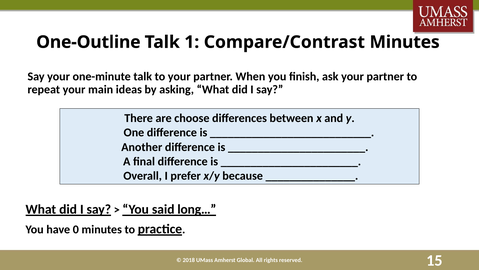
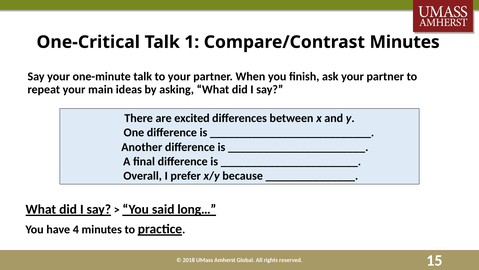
One-Outline: One-Outline -> One-Critical (88, 42)
choose: choose -> excited (192, 118)
0: 0 -> 4 (76, 229)
